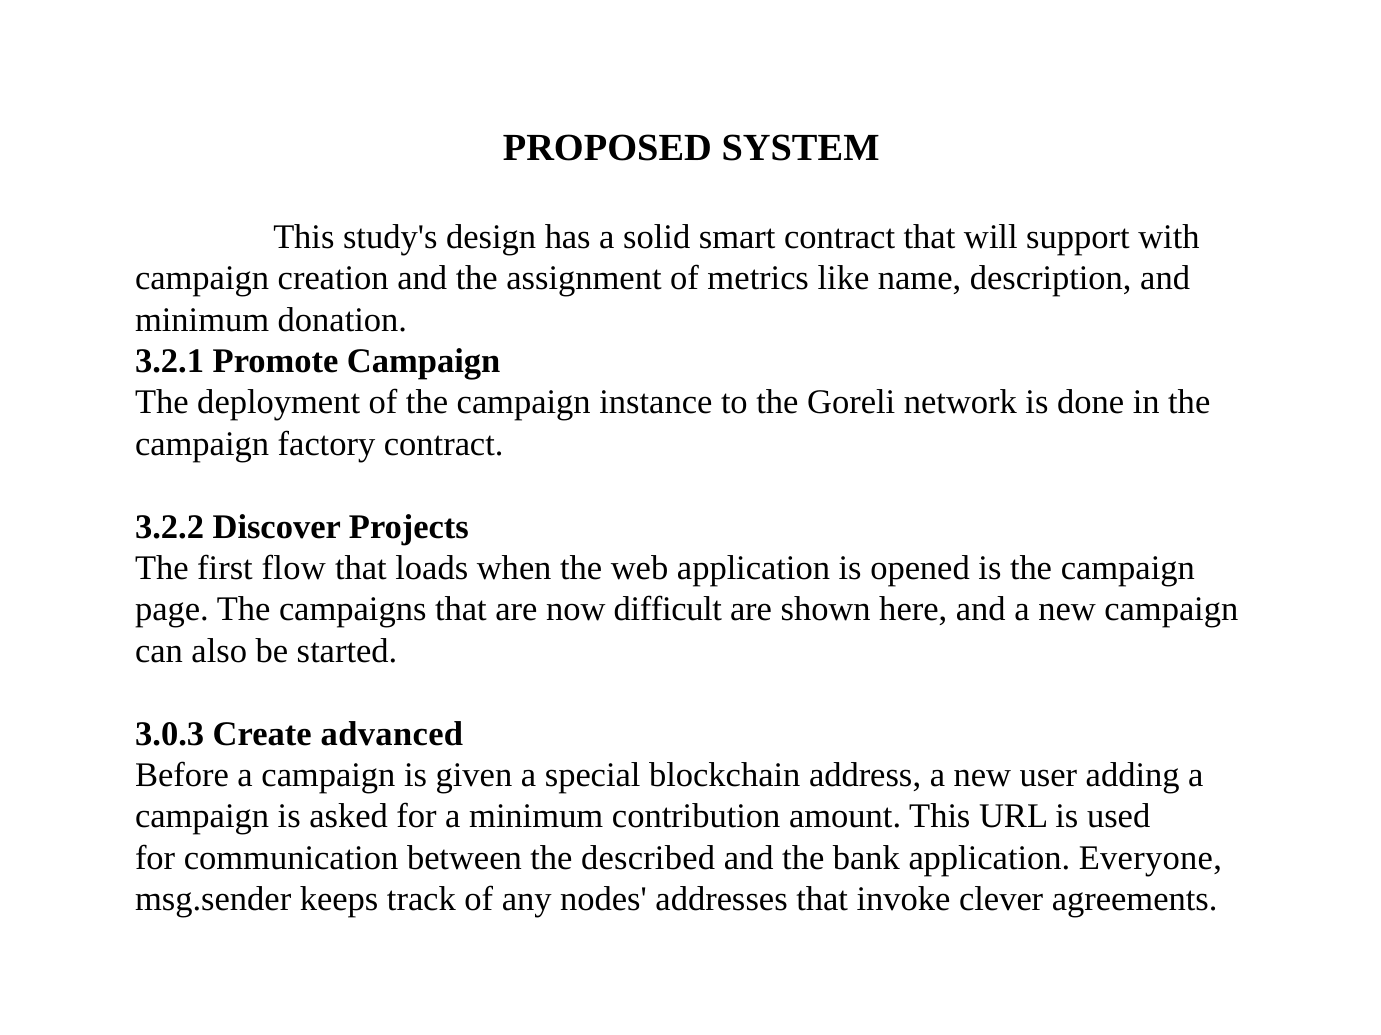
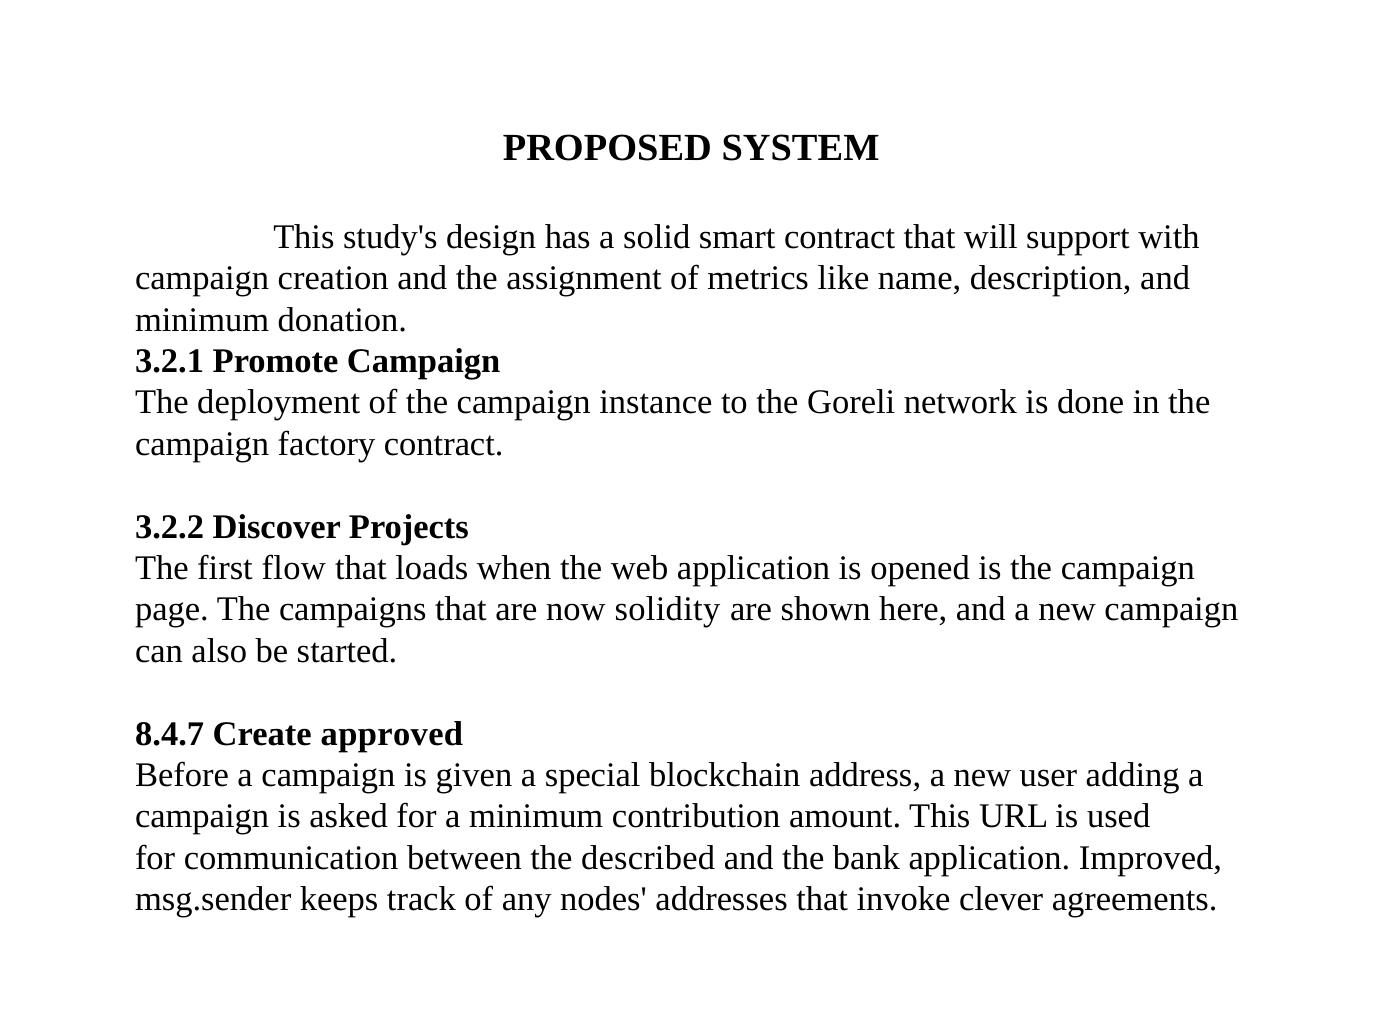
difficult: difficult -> solidity (667, 610)
3.0.3: 3.0.3 -> 8.4.7 (170, 734)
advanced: advanced -> approved (392, 734)
Everyone: Everyone -> Improved (1150, 858)
